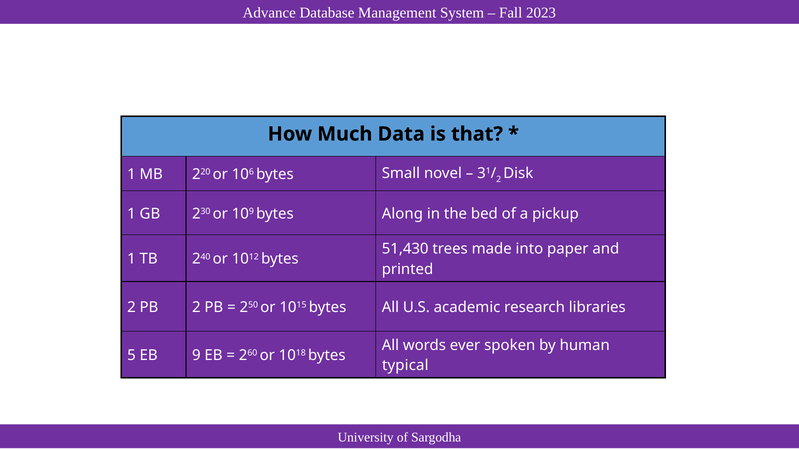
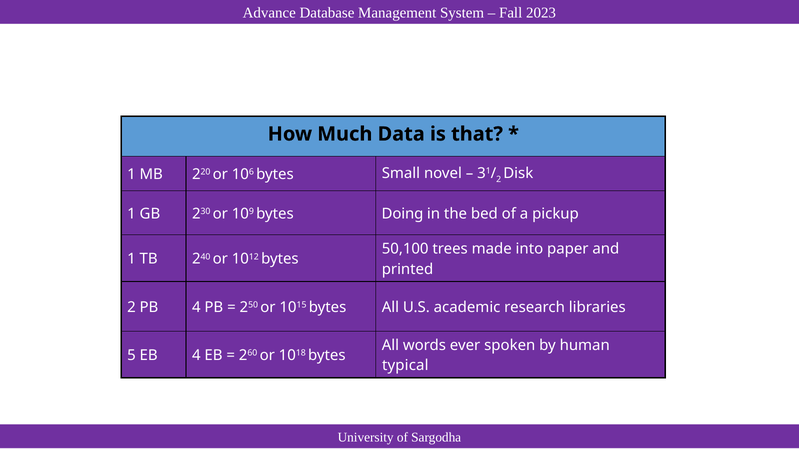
Along: Along -> Doing (402, 214)
51,430: 51,430 -> 50,100 (405, 249)
PB 2: 2 -> 4 (196, 307)
EB 9: 9 -> 4 (196, 356)
